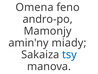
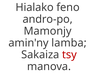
Omena: Omena -> Hialako (35, 7)
miady: miady -> lamba (69, 43)
tsy colour: blue -> red (69, 54)
